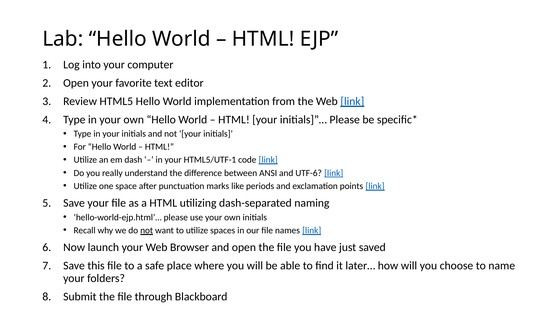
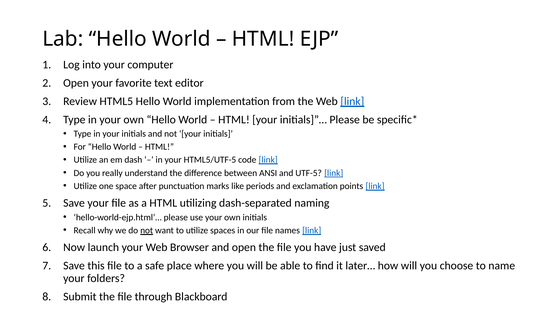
HTML5/UTF-1: HTML5/UTF-1 -> HTML5/UTF-5 (210, 160)
UTF-6: UTF-6 -> UTF-5 (309, 173)
